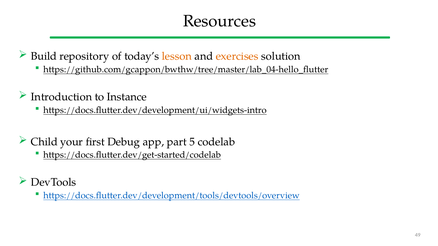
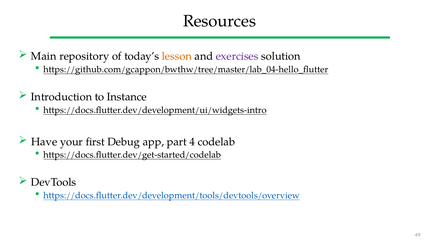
Build: Build -> Main (44, 56)
exercises colour: orange -> purple (237, 56)
Child: Child -> Have (44, 142)
5: 5 -> 4 (192, 142)
